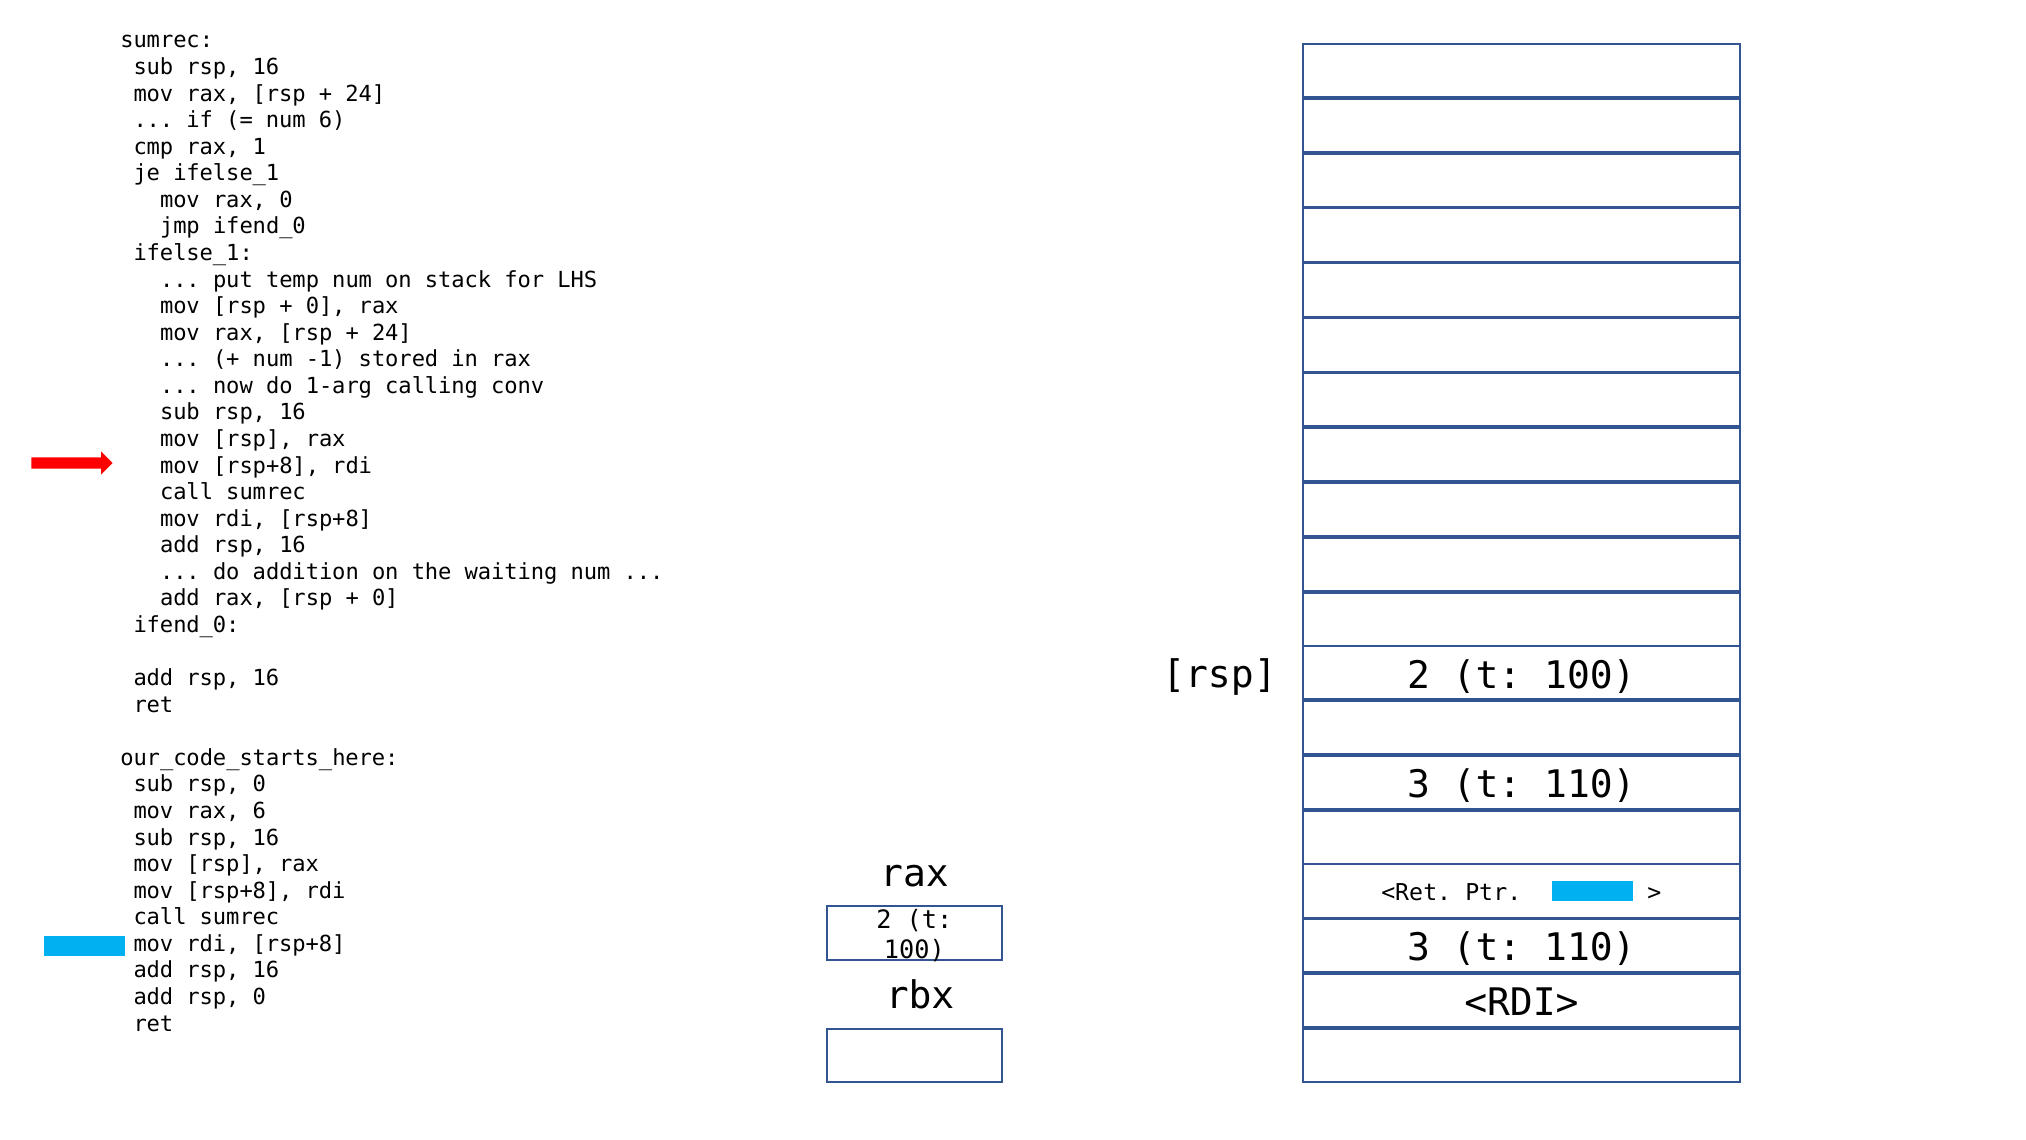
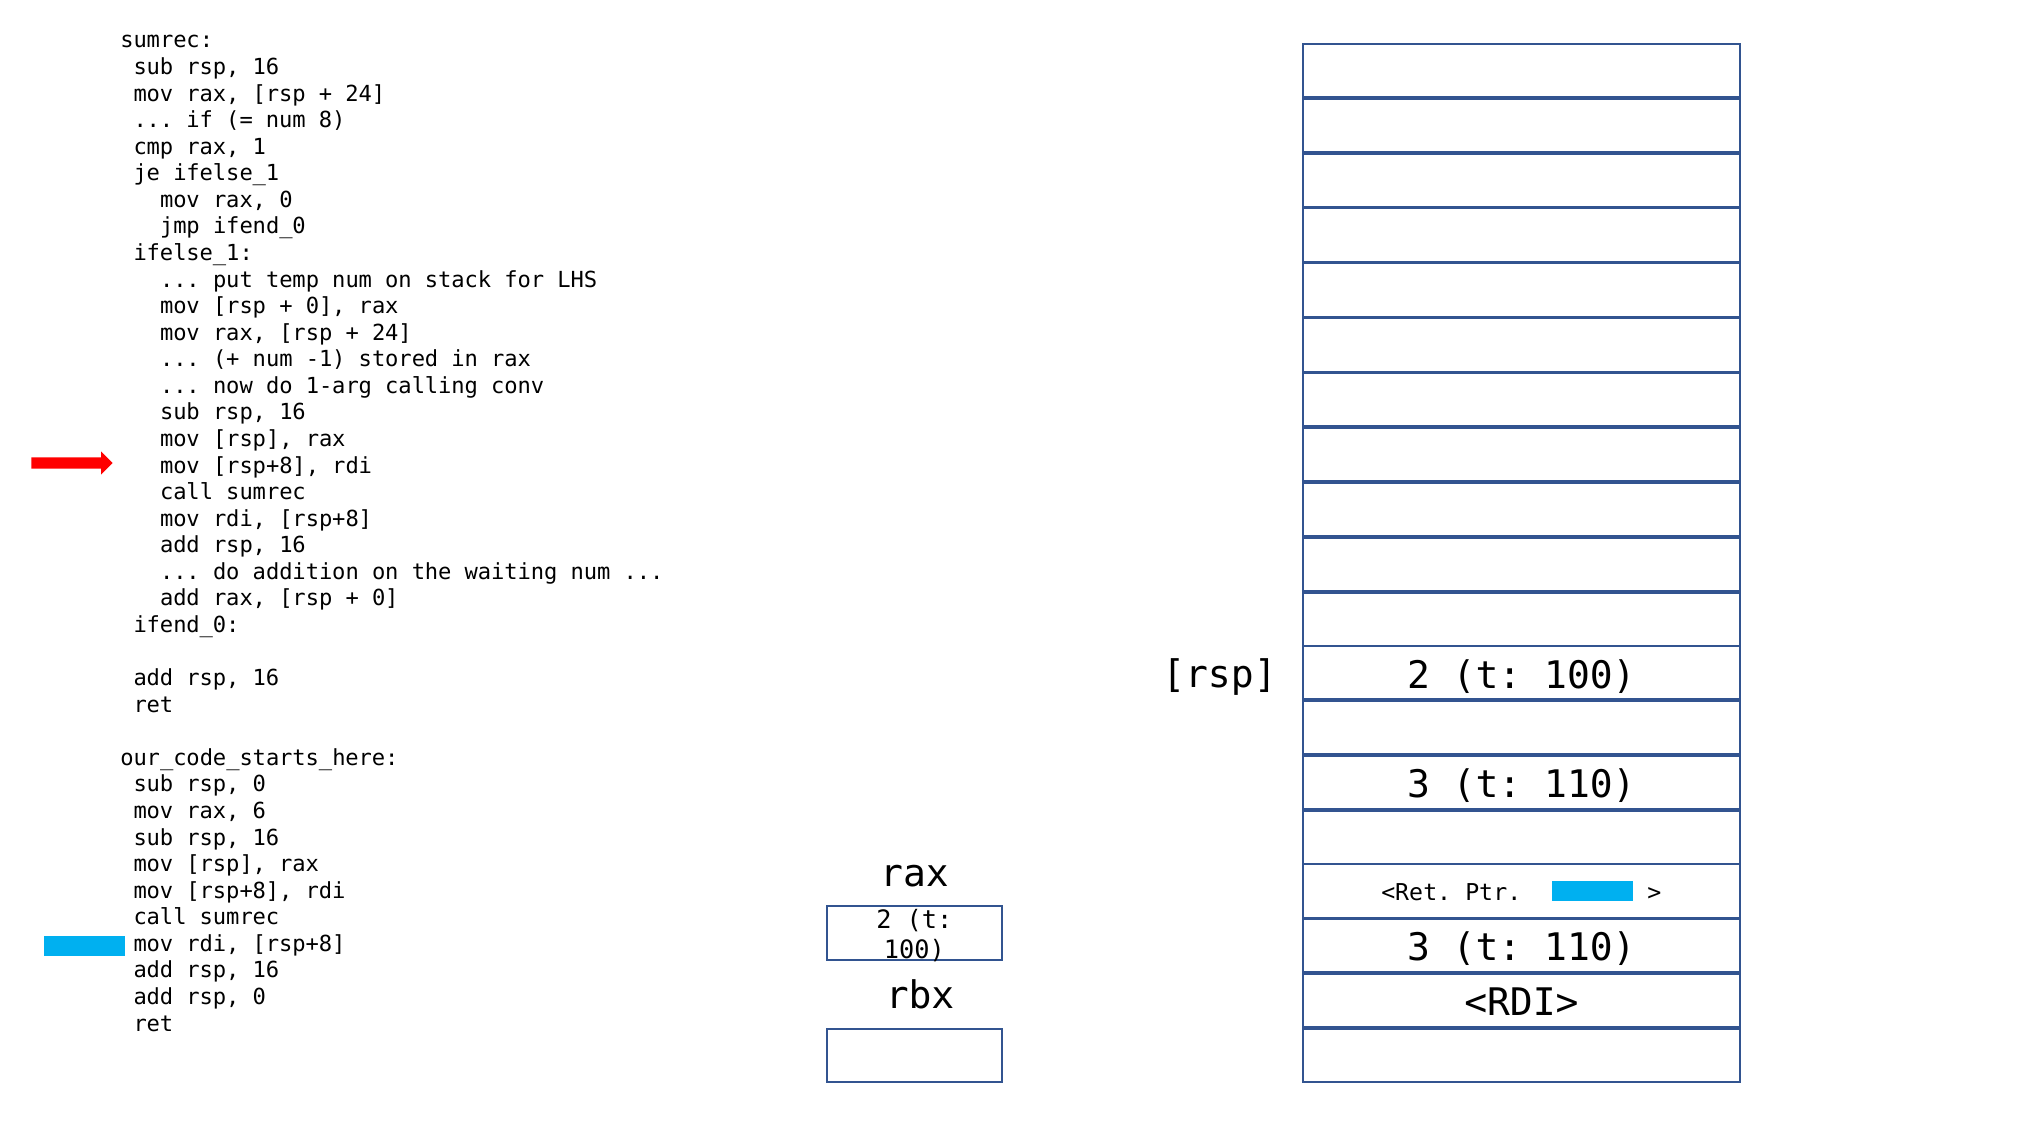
num 6: 6 -> 8 (332, 120)
